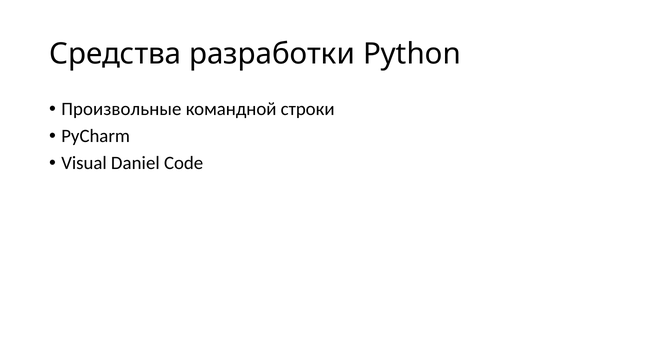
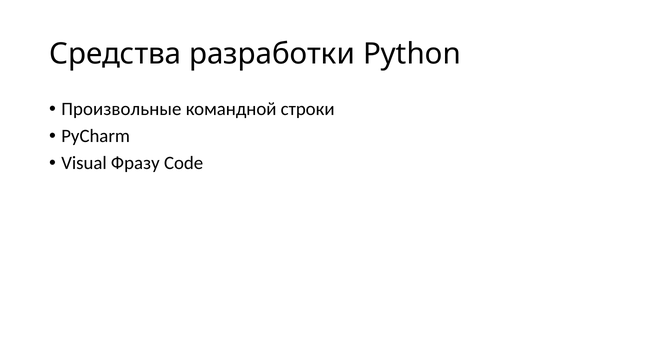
Daniel: Daniel -> Фразу (135, 163)
